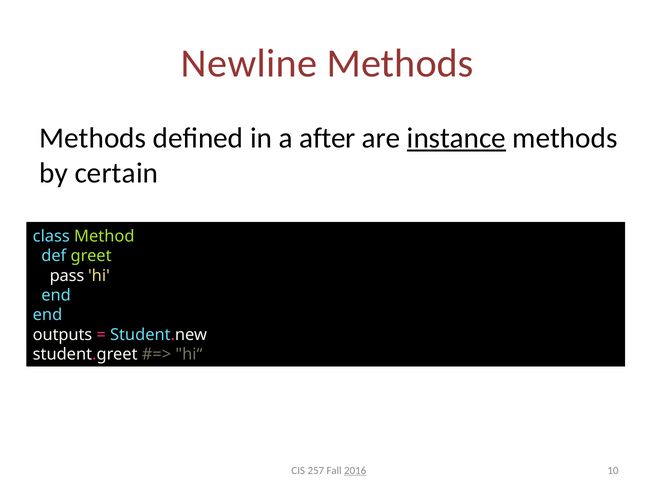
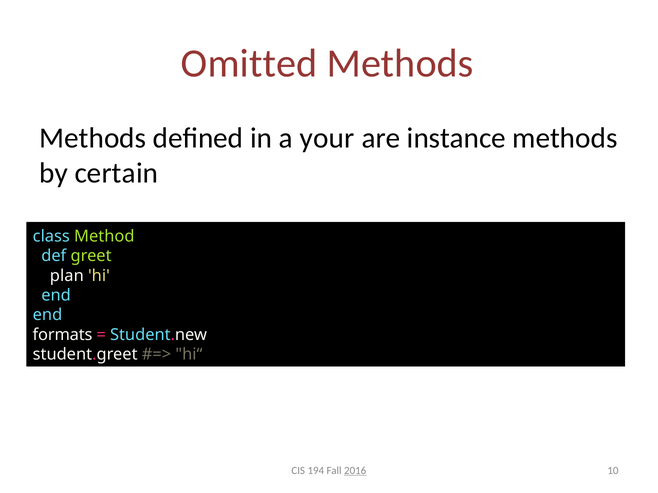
Newline: Newline -> Omitted (249, 64)
after: after -> your (327, 138)
instance underline: present -> none (456, 138)
pass: pass -> plan (67, 276)
outputs: outputs -> formats (63, 335)
257: 257 -> 194 (316, 471)
